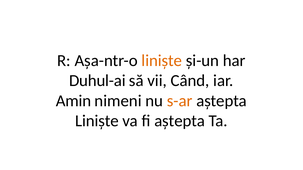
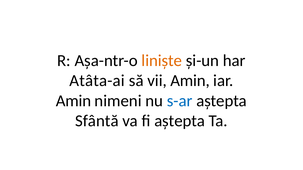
Duhul-ai: Duhul-ai -> Atâta-ai (97, 81)
vii Când: Când -> Amin (190, 81)
s-ar colour: orange -> blue (180, 101)
Liniște: Liniște -> Sfântă (97, 121)
